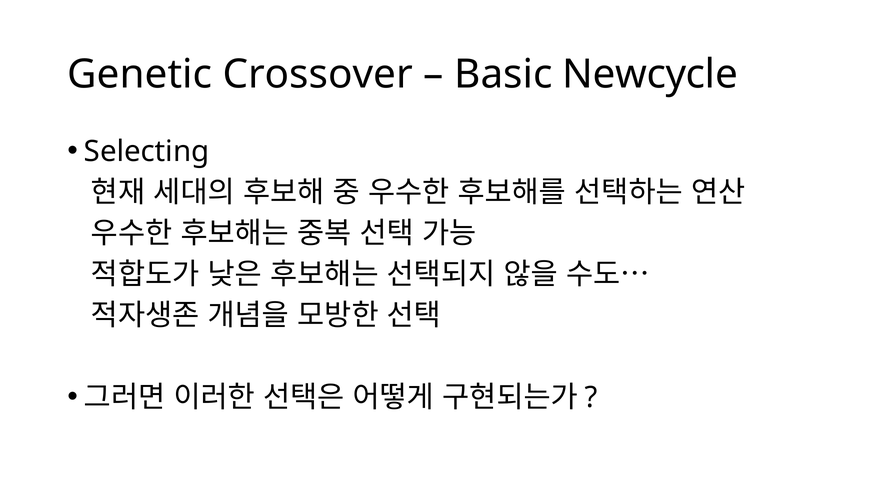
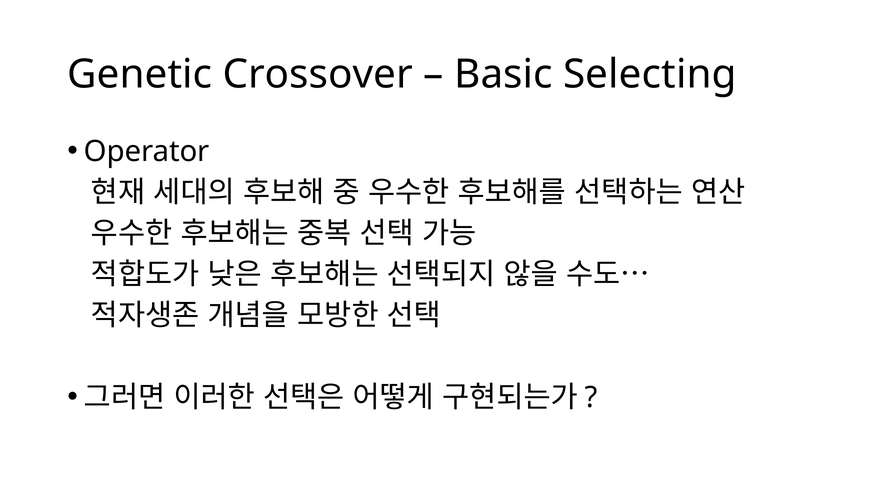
Newcycle: Newcycle -> Selecting (650, 74)
Selecting: Selecting -> Operator (147, 151)
